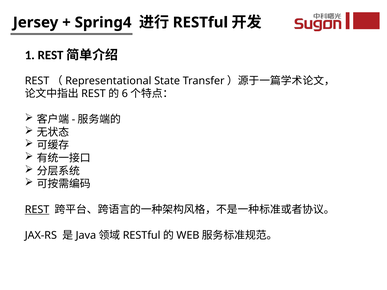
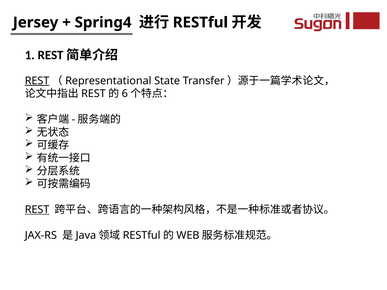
REST underline: none -> present (37, 81)
